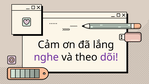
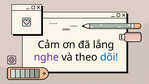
dõi colour: purple -> blue (109, 57)
